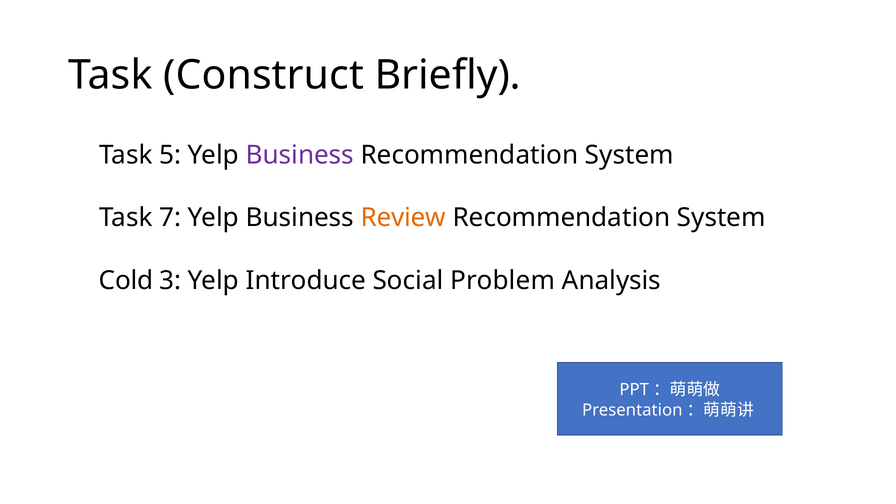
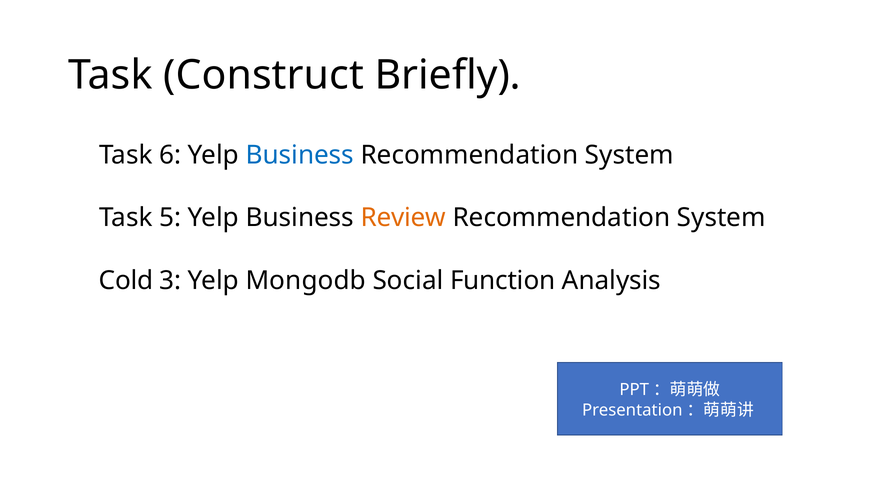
5: 5 -> 6 (170, 155)
Business colour: purple -> blue (300, 155)
7: 7 -> 5 (170, 218)
Introduce: Introduce -> Mongodb (306, 280)
Problem: Problem -> Function (503, 280)
